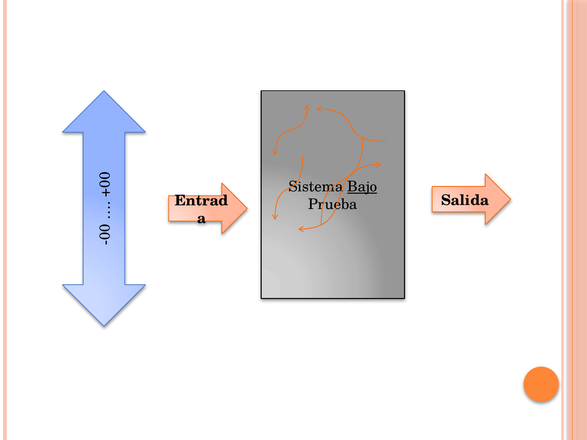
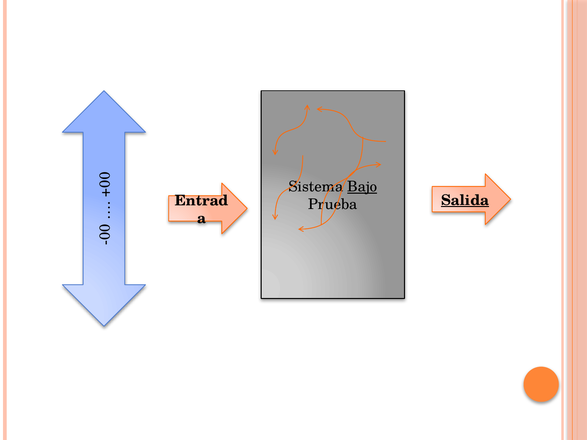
Salida underline: none -> present (465, 200)
